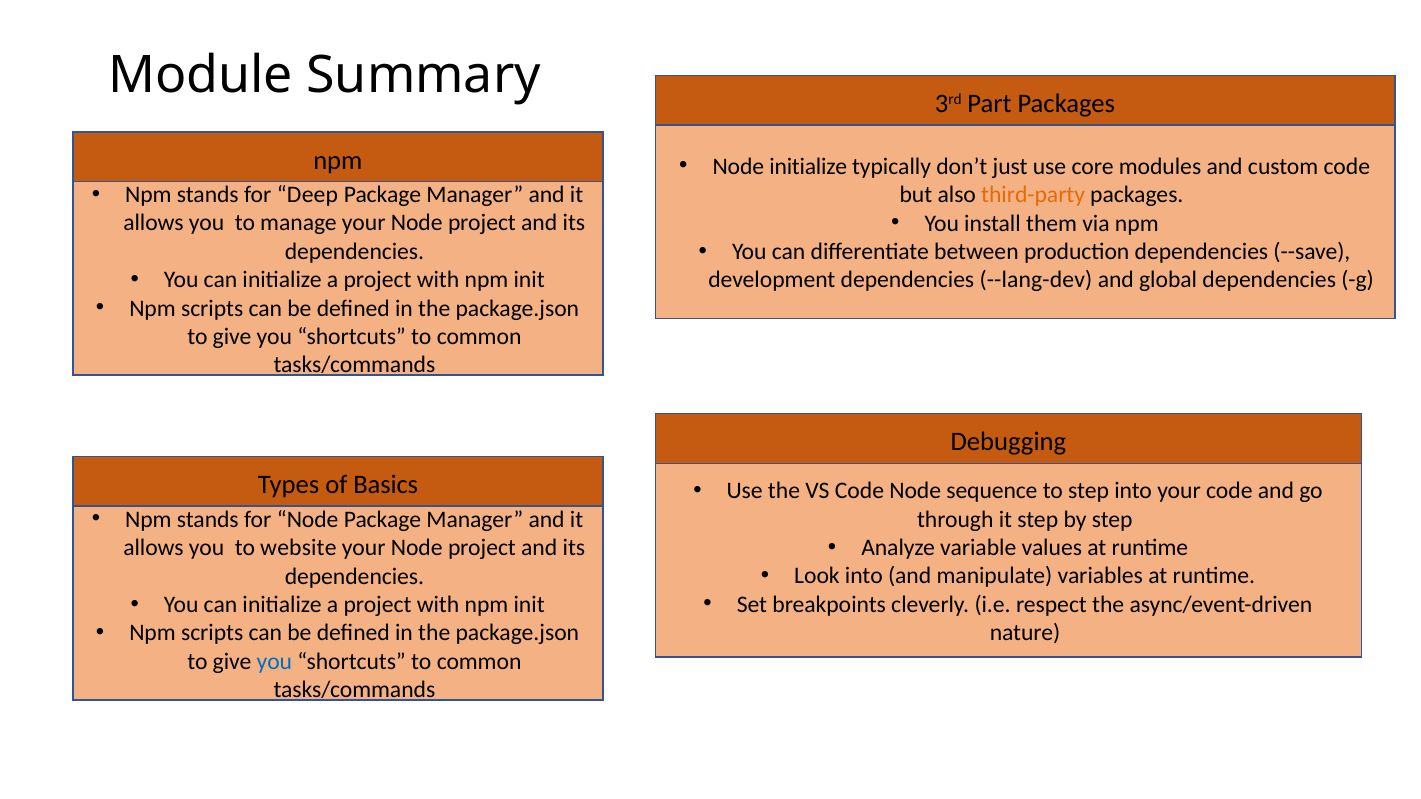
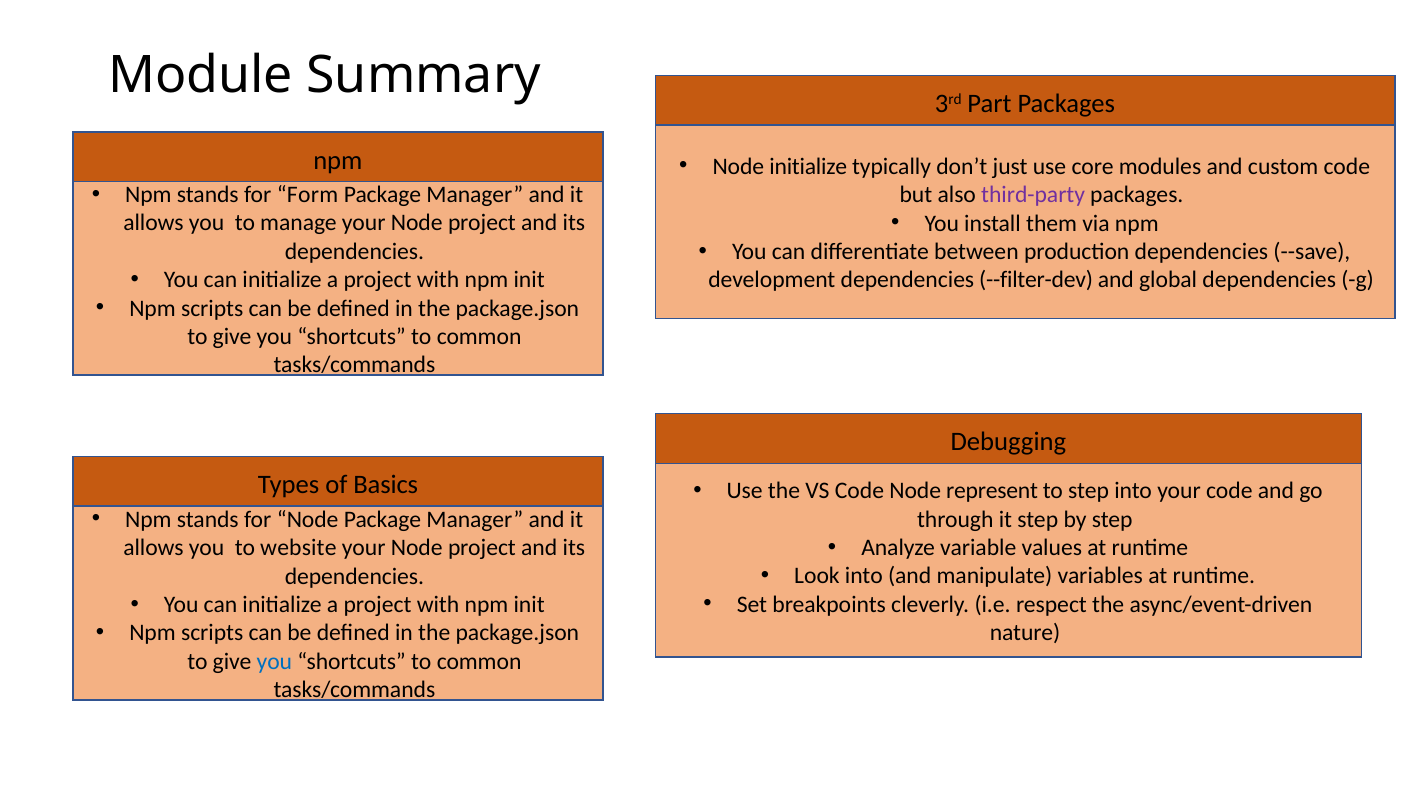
Deep: Deep -> Form (307, 195)
third-party colour: orange -> purple (1033, 195)
--lang-dev: --lang-dev -> --filter-dev (1036, 280)
sequence: sequence -> represent (992, 491)
